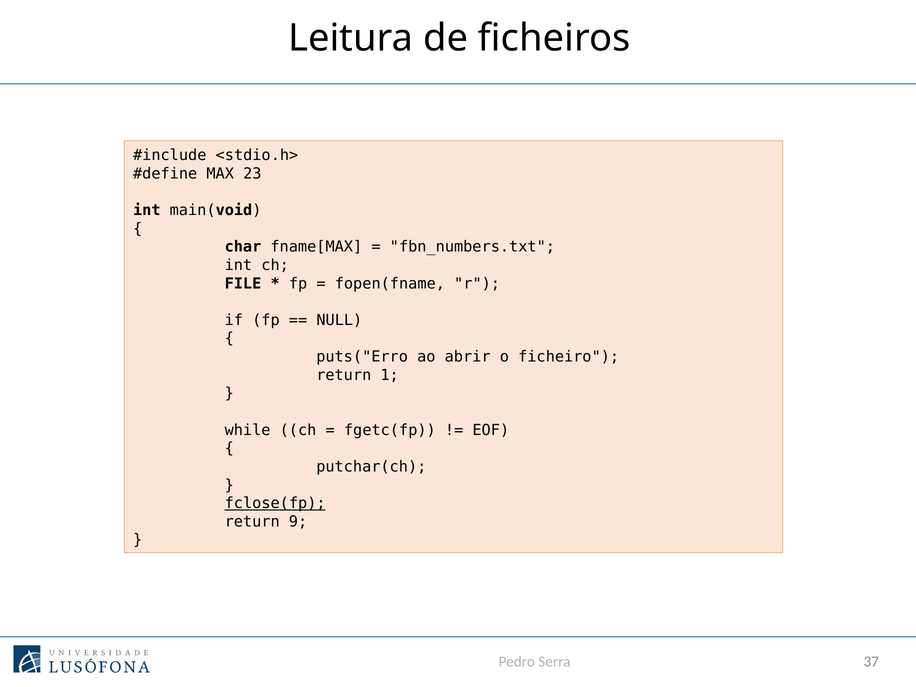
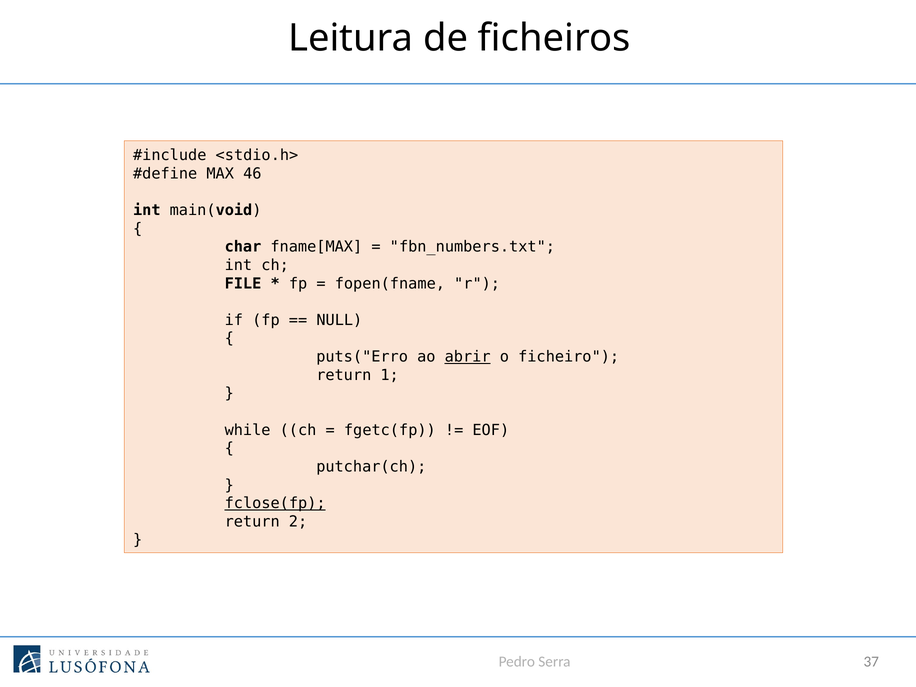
23: 23 -> 46 (252, 174)
abrir underline: none -> present (468, 357)
9: 9 -> 2 (298, 522)
